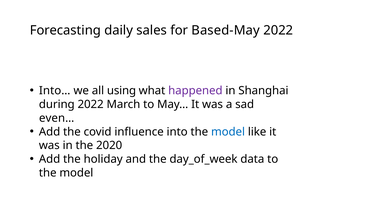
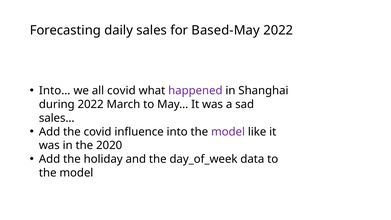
all using: using -> covid (121, 91)
even…: even… -> sales… (57, 118)
model colour: blue -> purple (228, 132)
